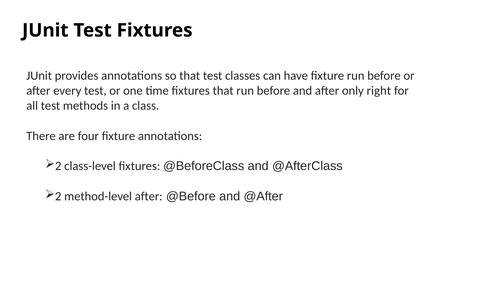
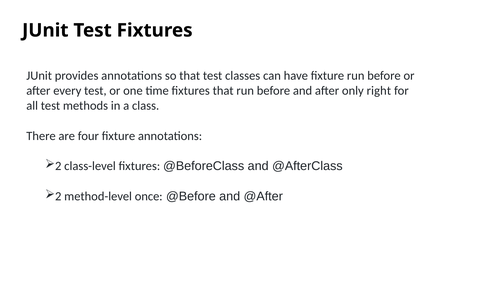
method-level after: after -> once (149, 196)
